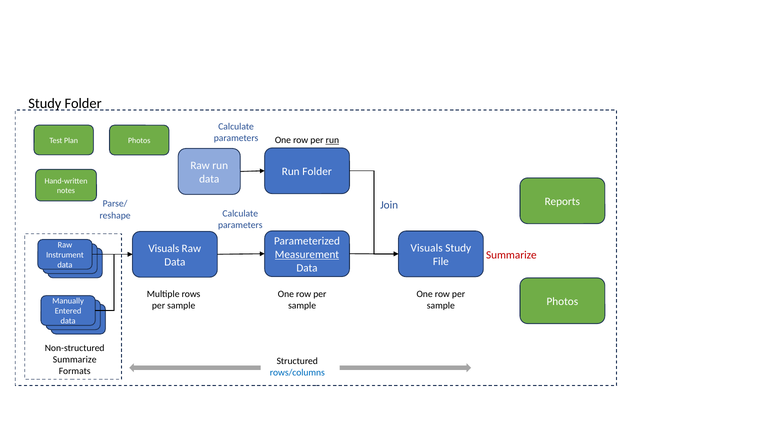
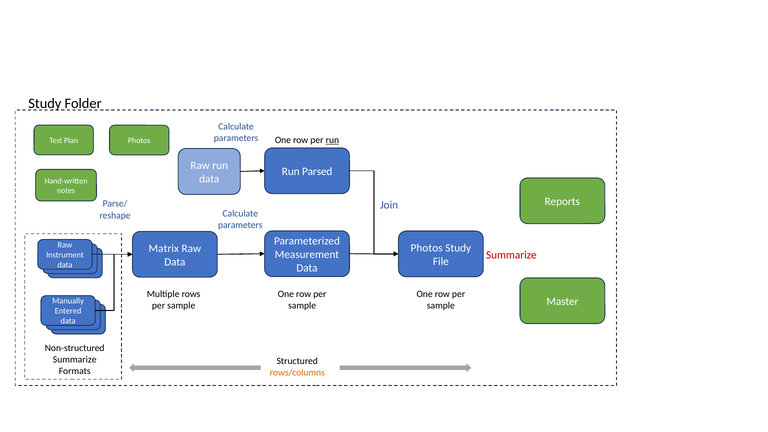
Run Folder: Folder -> Parsed (317, 172)
Visuals: Visuals -> Photos (427, 248)
Visuals: Visuals -> Matrix (164, 248)
Measurement underline: present -> none (307, 254)
Photos: Photos -> Master (562, 302)
rows/columns colour: blue -> orange (297, 373)
